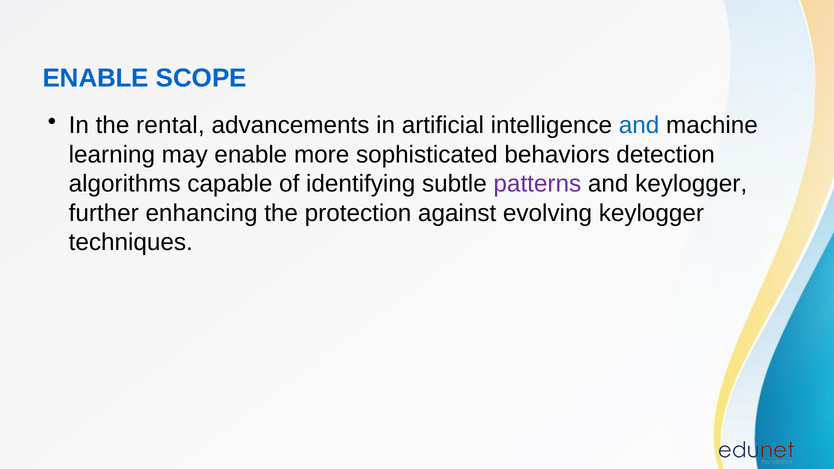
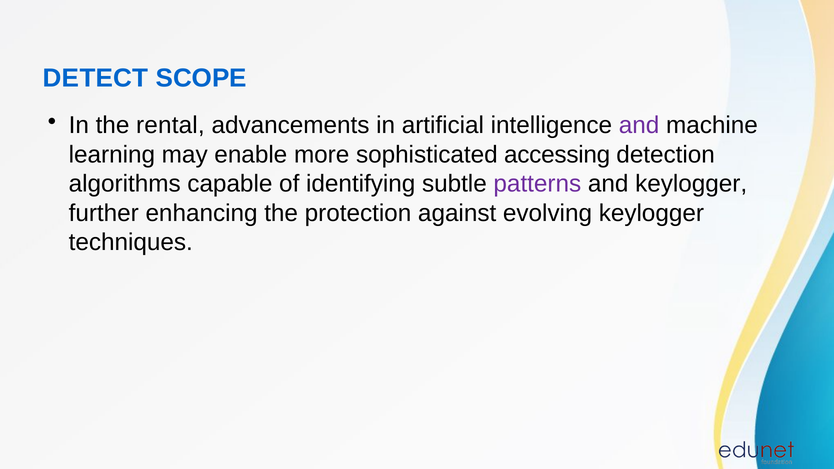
ENABLE: ENABLE -> DETECT (96, 78)
and colour: blue -> purple (639, 125)
behaviors: behaviors -> accessing (557, 155)
